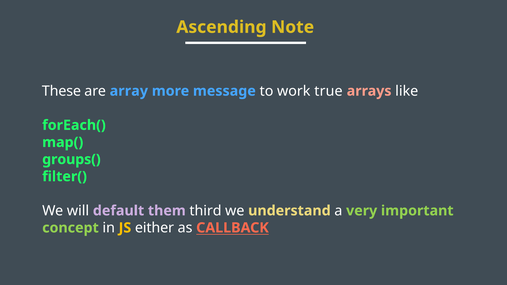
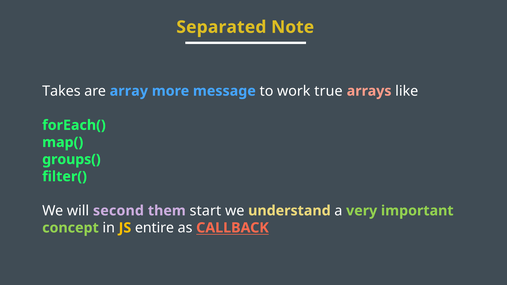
Ascending: Ascending -> Separated (221, 27)
These: These -> Takes (61, 91)
default: default -> second (118, 211)
third: third -> start (205, 211)
either: either -> entire (154, 228)
